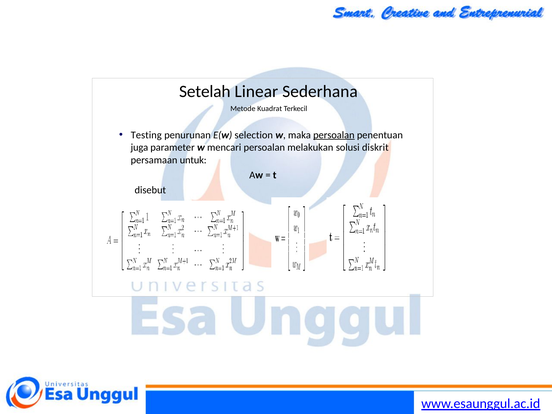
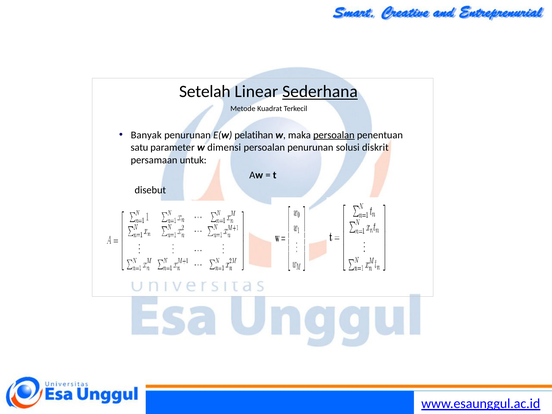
Sederhana underline: none -> present (320, 92)
Testing: Testing -> Banyak (146, 135)
selection: selection -> pelatihan (254, 135)
juga: juga -> satu (139, 147)
mencari: mencari -> dimensi (224, 147)
persoalan melakukan: melakukan -> penurunan (310, 147)
